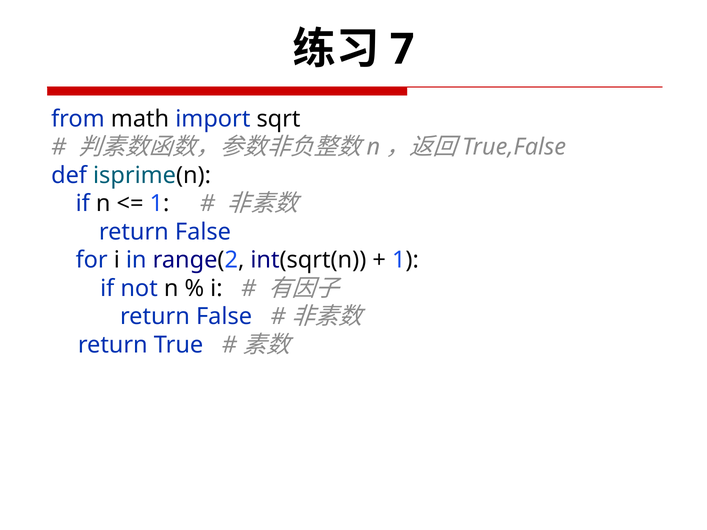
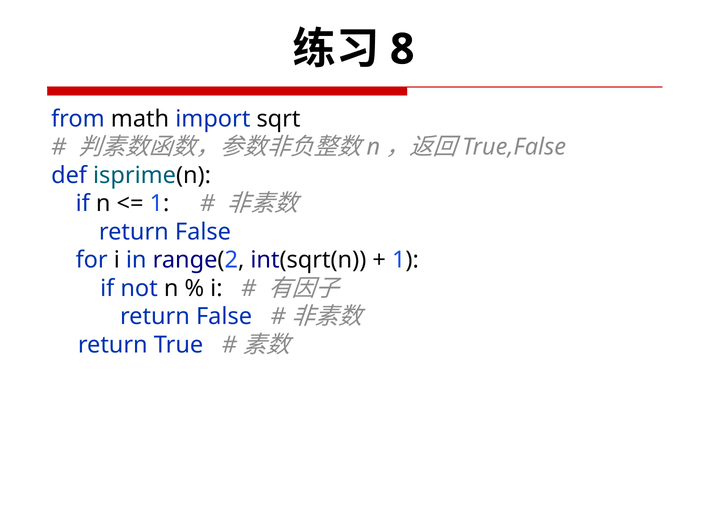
7: 7 -> 8 (402, 49)
